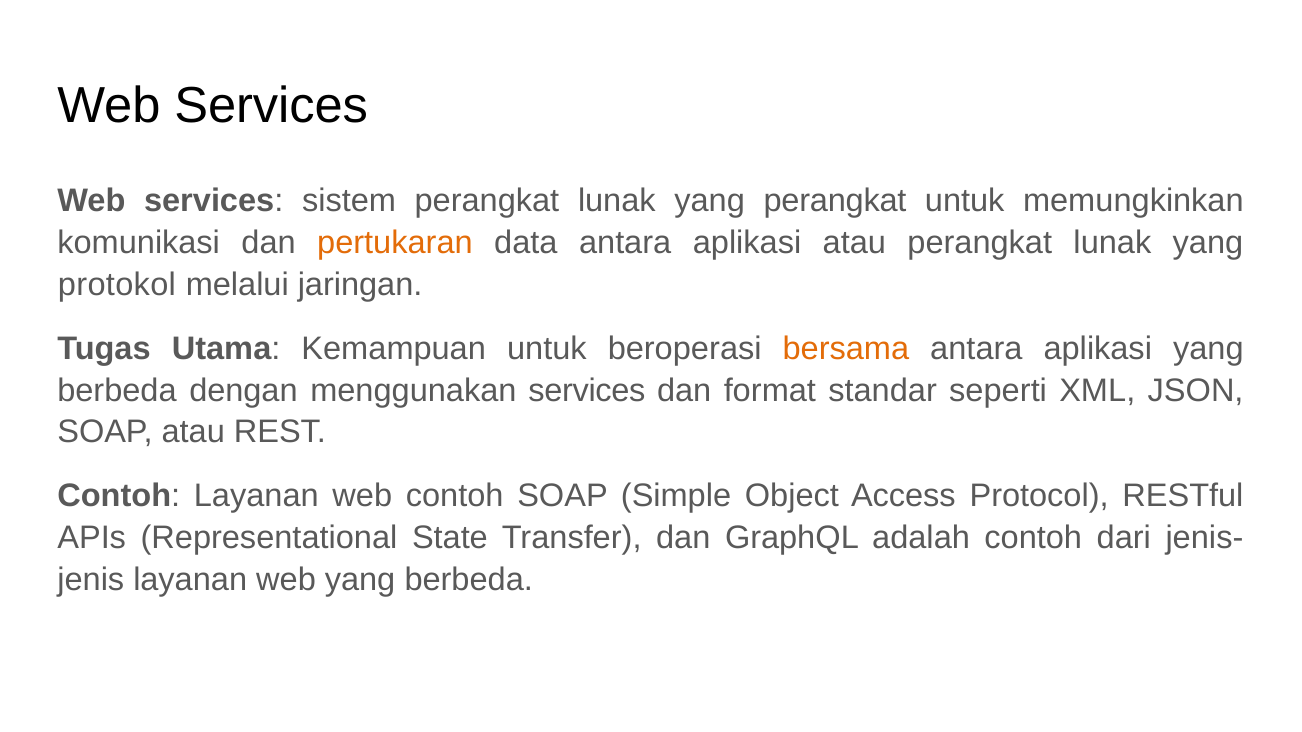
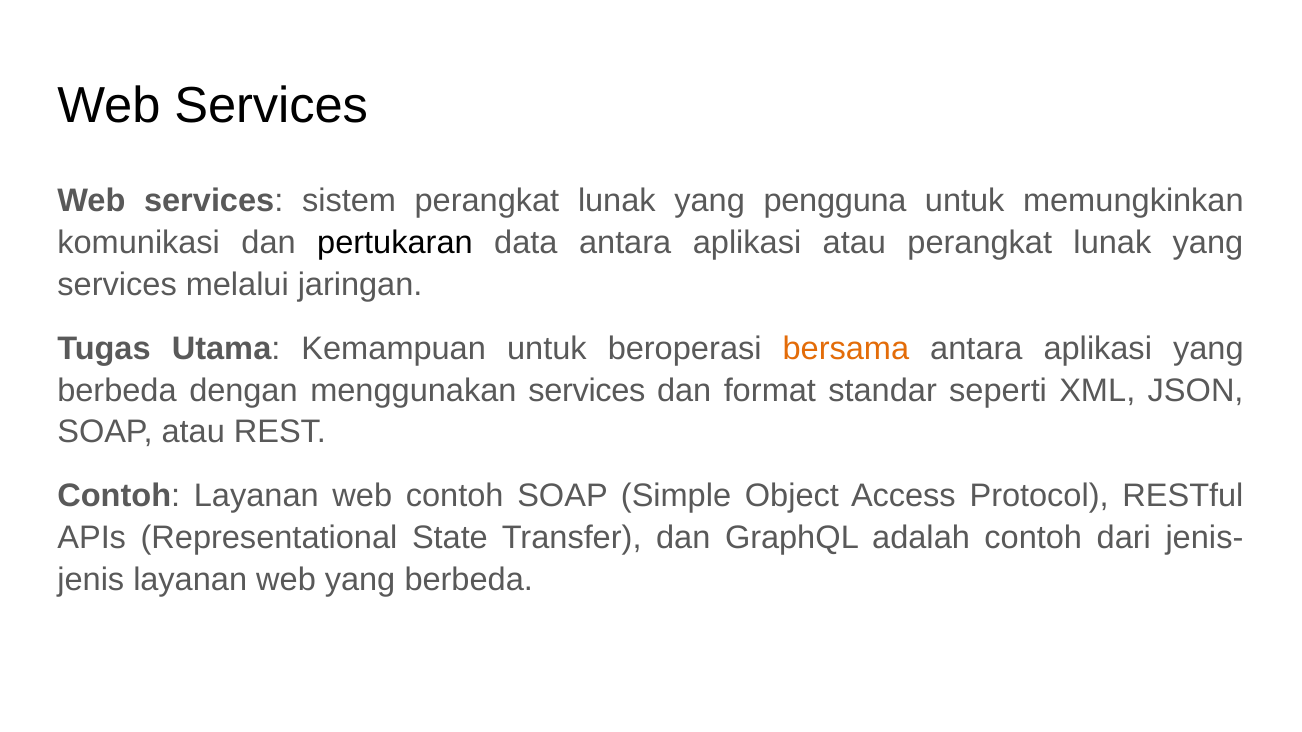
yang perangkat: perangkat -> pengguna (835, 201)
pertukaran colour: orange -> black (395, 243)
protokol: protokol -> services (117, 285)
